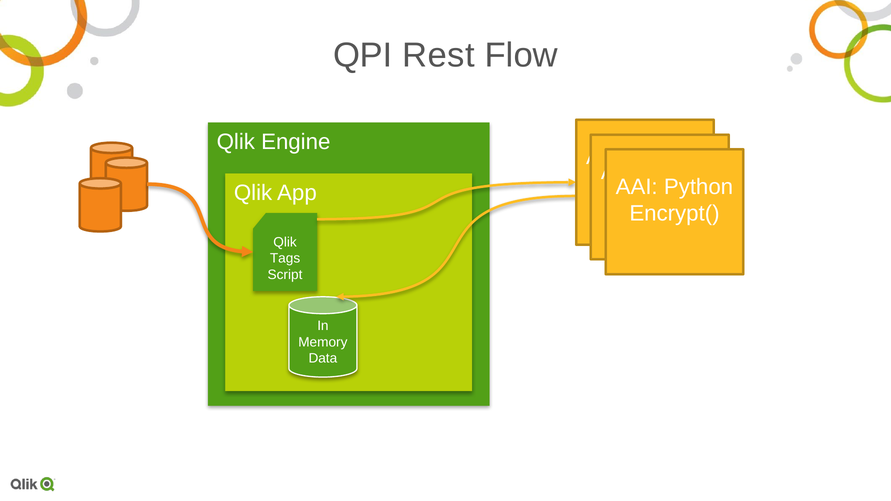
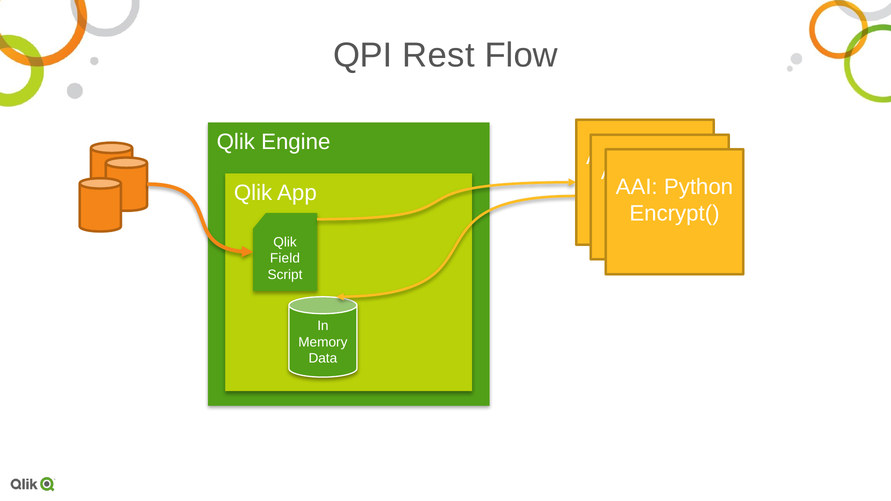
Tags: Tags -> Field (285, 259)
